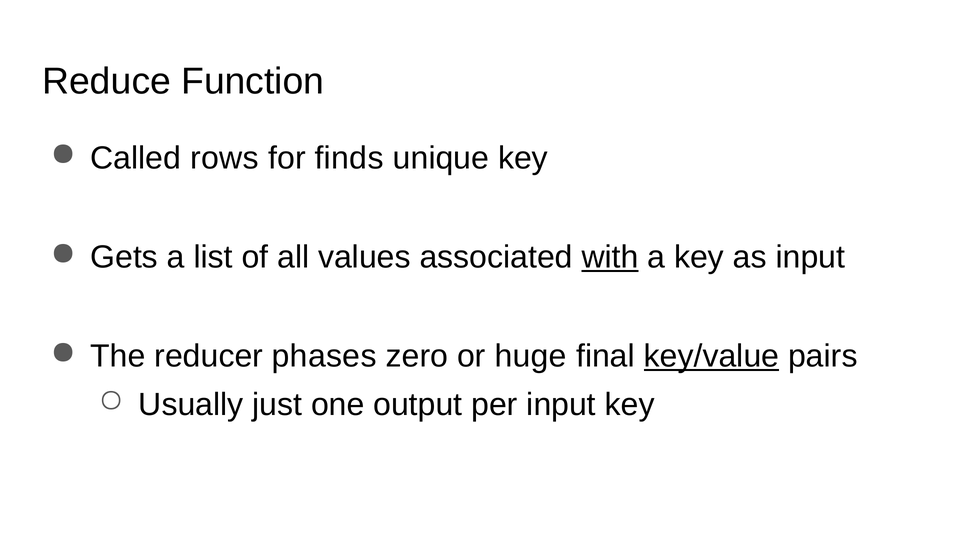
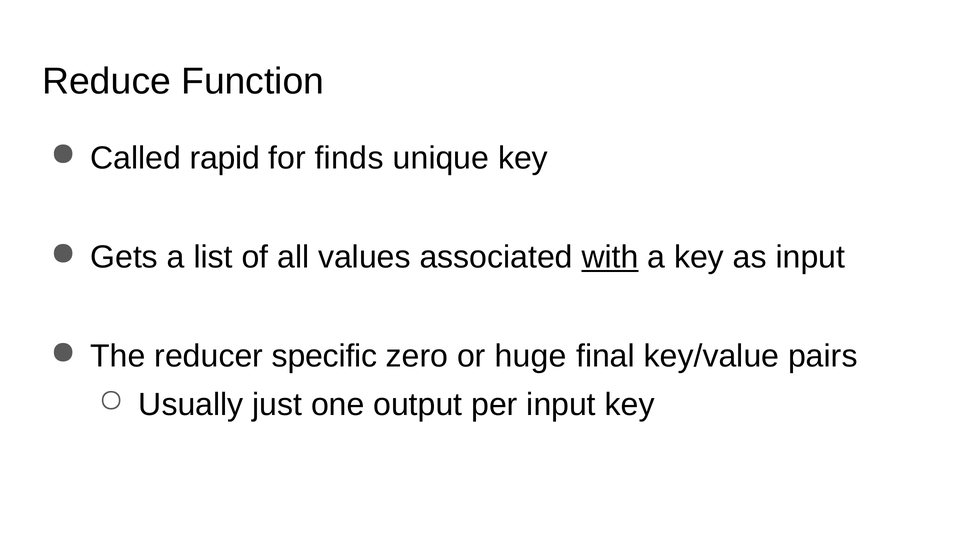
rows: rows -> rapid (225, 158)
phases: phases -> specific (324, 356)
key/value underline: present -> none (712, 356)
